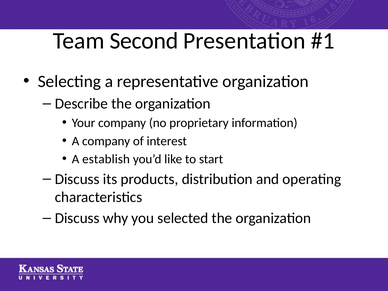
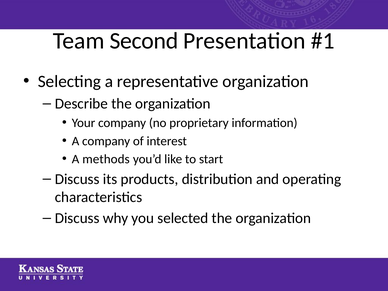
establish: establish -> methods (106, 159)
